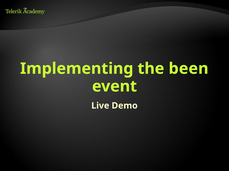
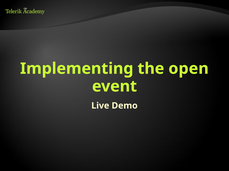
been: been -> open (189, 69)
